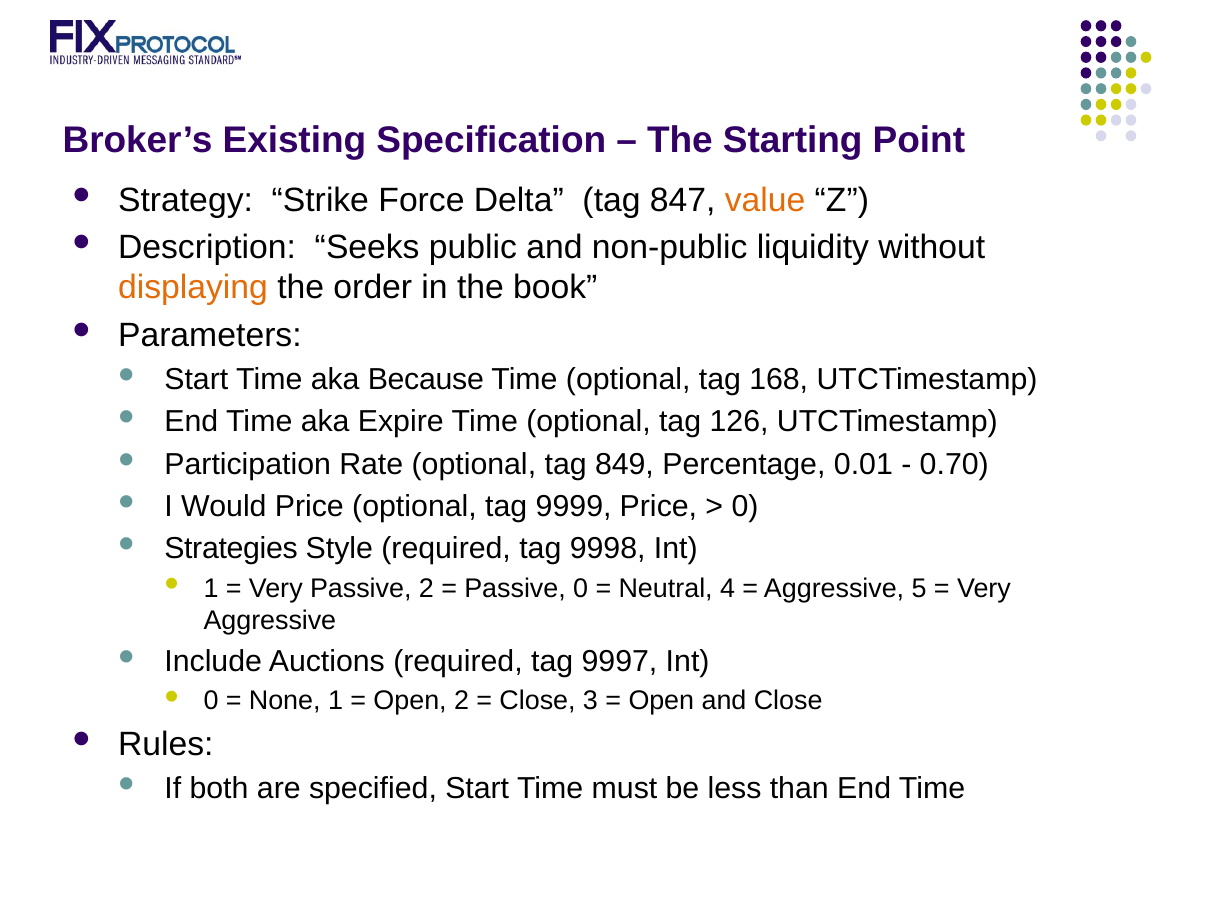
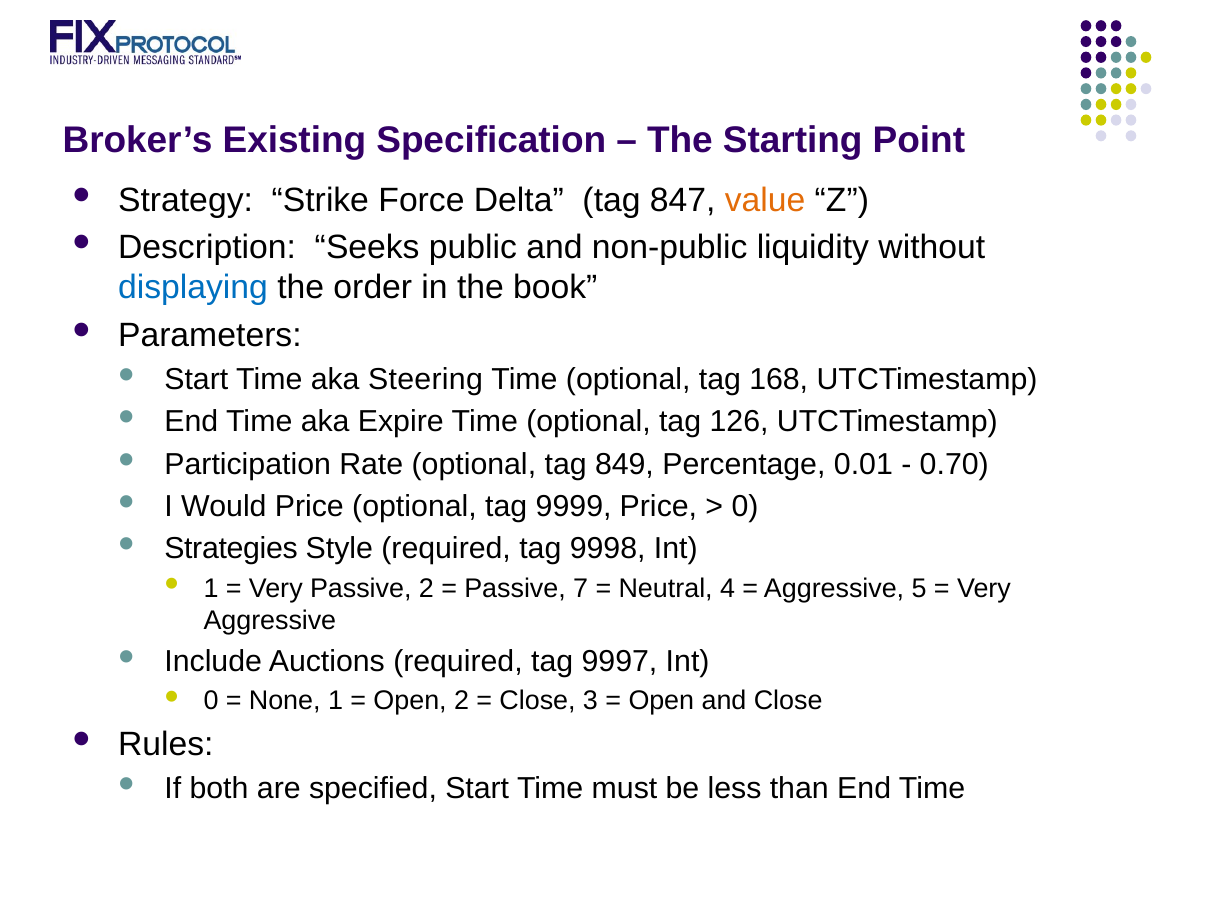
displaying colour: orange -> blue (193, 288)
Because: Because -> Steering (426, 379)
Passive 0: 0 -> 7 (581, 588)
